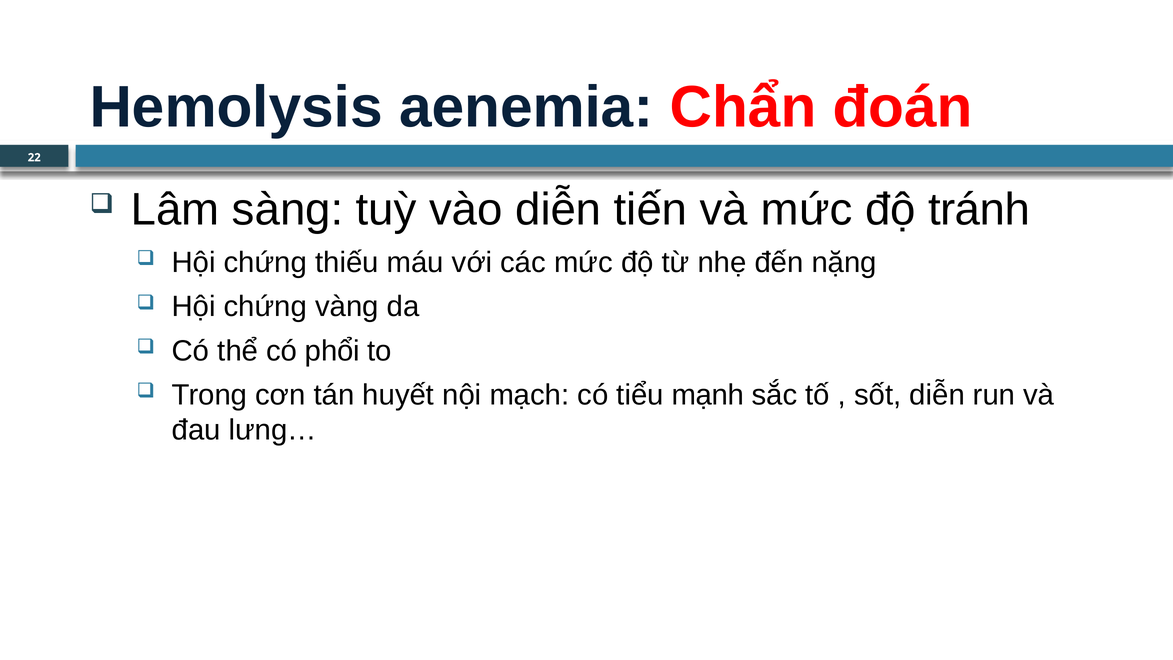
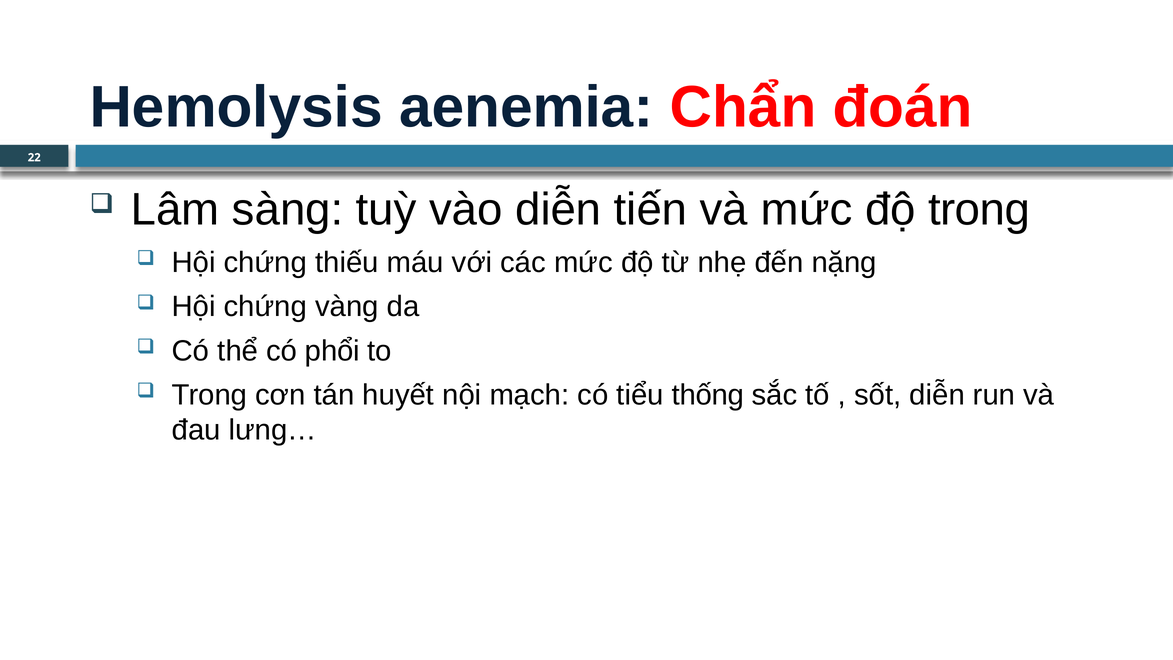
độ tránh: tránh -> trong (979, 210)
mạnh: mạnh -> thống (708, 395)
